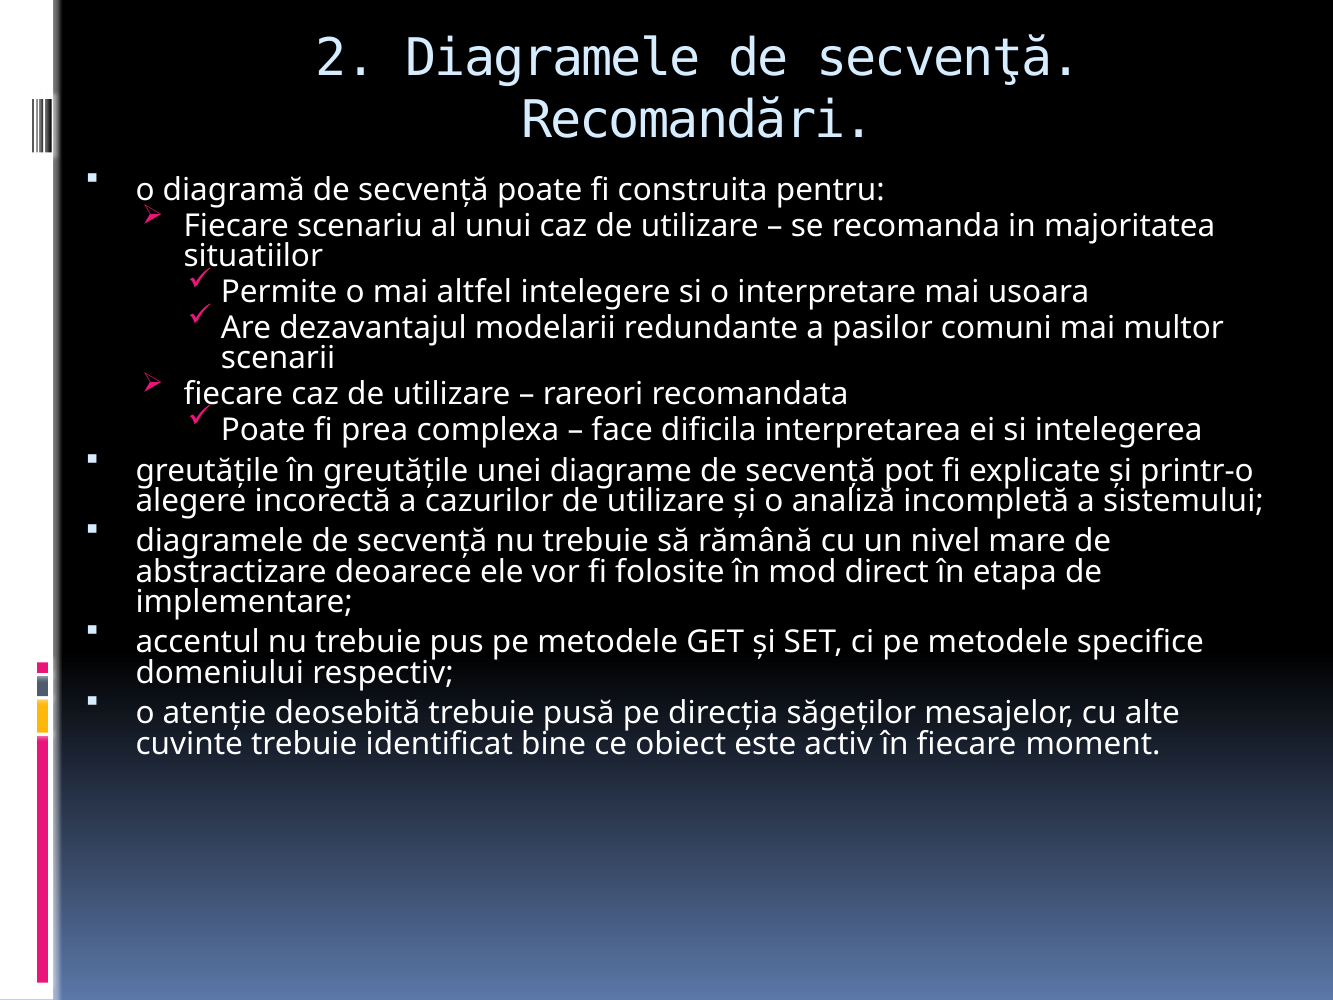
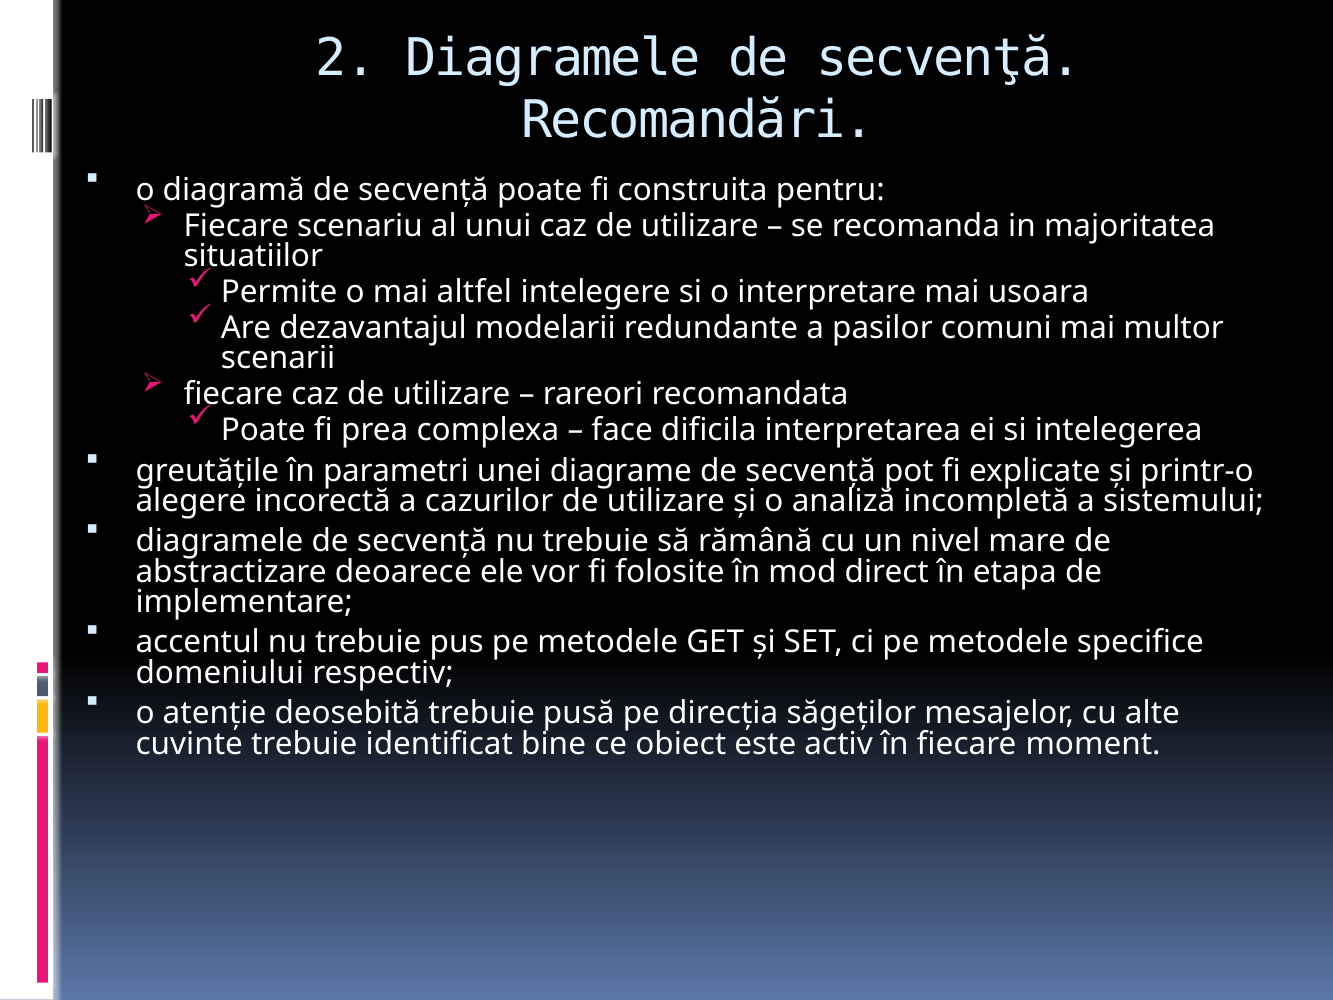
în greutăţile: greutăţile -> parametri (396, 471)
